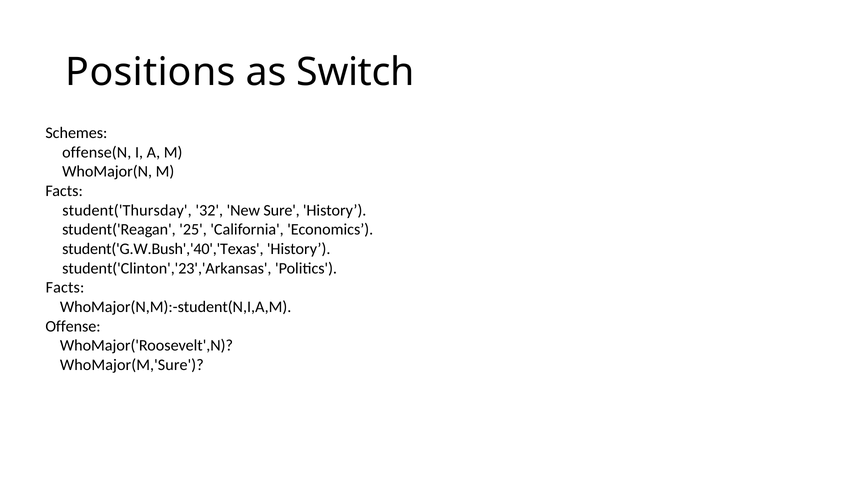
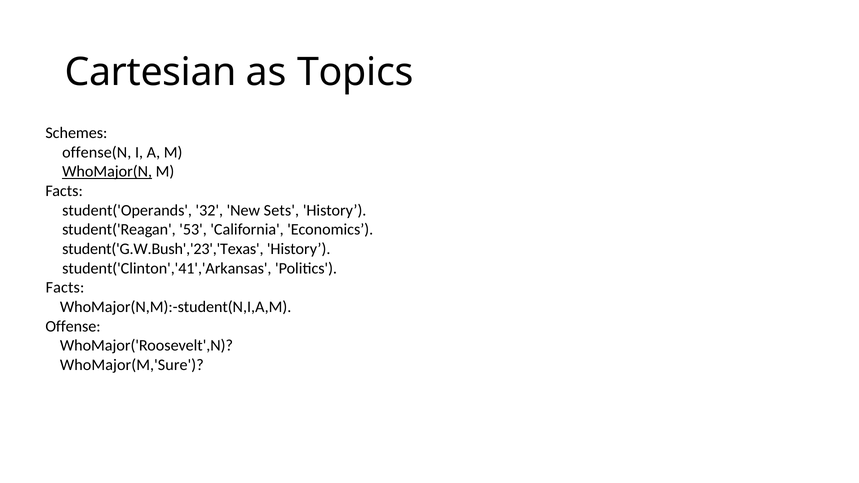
Positions: Positions -> Cartesian (151, 72)
Switch: Switch -> Topics (355, 72)
WhoMajor(N underline: none -> present (107, 172)
student('Thursday: student('Thursday -> student('Operands (127, 210)
Sure: Sure -> Sets (281, 210)
25: 25 -> 53 (193, 230)
student('G.W.Bush','40','Texas: student('G.W.Bush','40','Texas -> student('G.W.Bush','23','Texas (163, 249)
student('Clinton','23','Arkansas: student('Clinton','23','Arkansas -> student('Clinton','41','Arkansas (167, 268)
